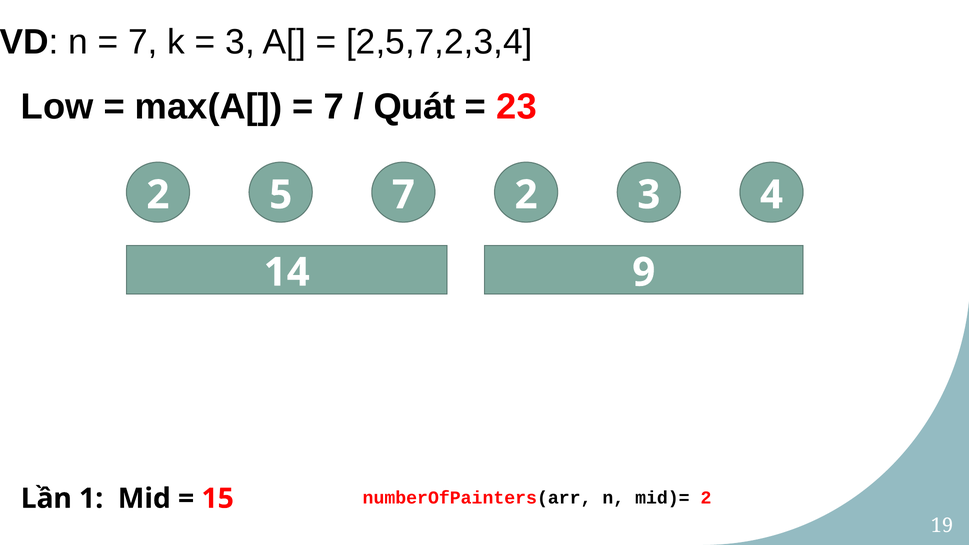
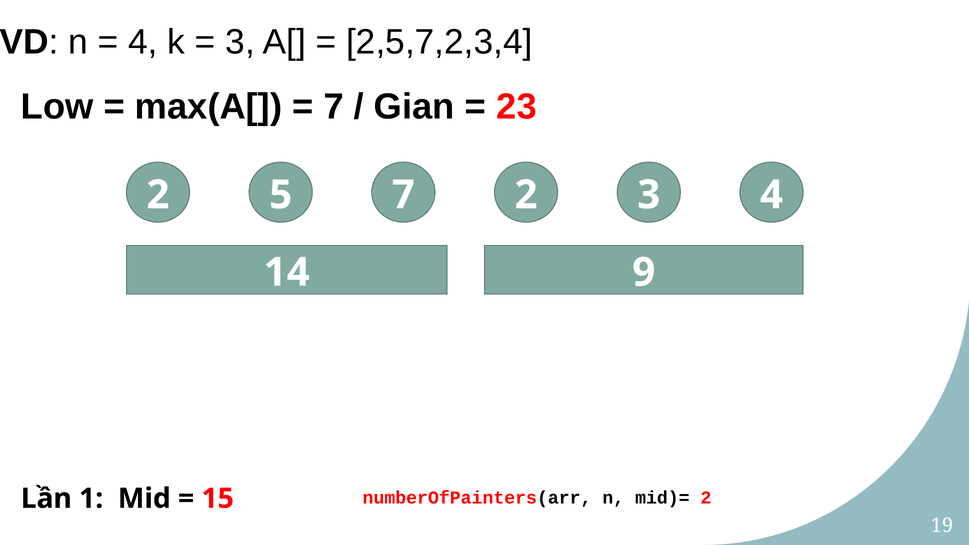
7: 7 -> 4 (143, 42)
Quát: Quát -> Gian (414, 107)
